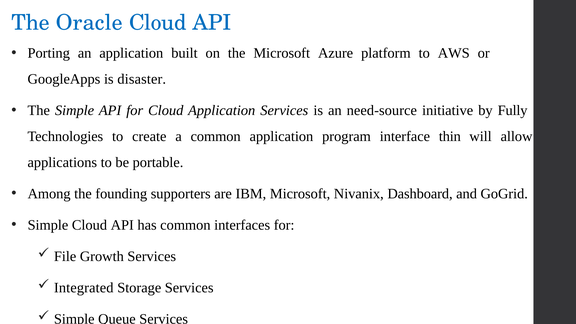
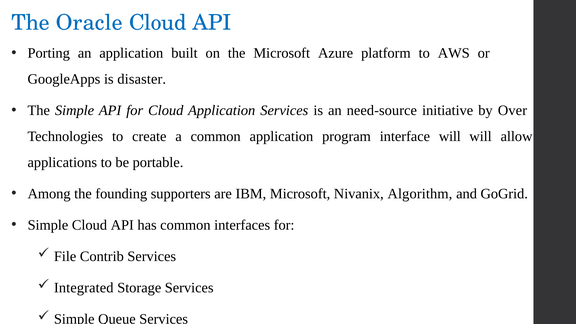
Fully: Fully -> Over (512, 110)
interface thin: thin -> will (450, 136)
Dashboard: Dashboard -> Algorithm (420, 194)
Growth: Growth -> Contrib (102, 256)
